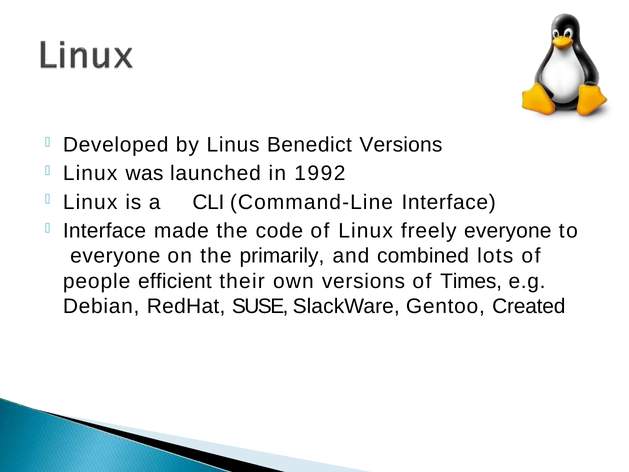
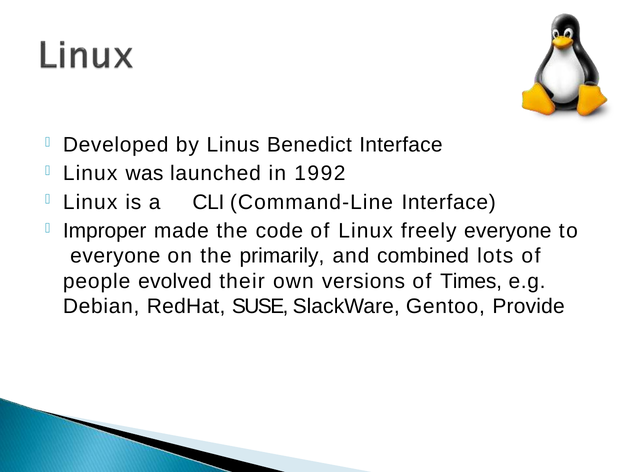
Benedict Versions: Versions -> Interface (401, 145)
Interface: Interface -> Improper (105, 231)
efficient: efficient -> evolved (175, 281)
Created: Created -> Provide (529, 306)
